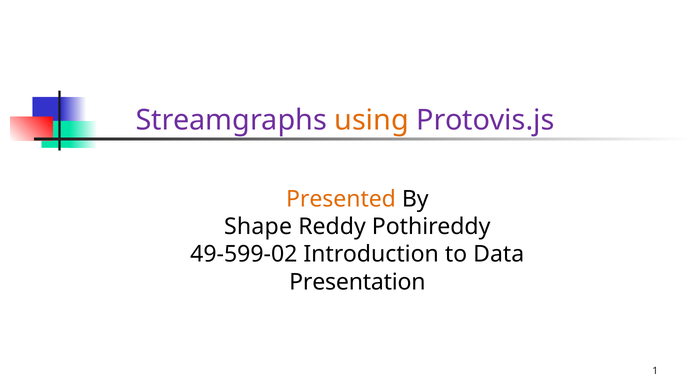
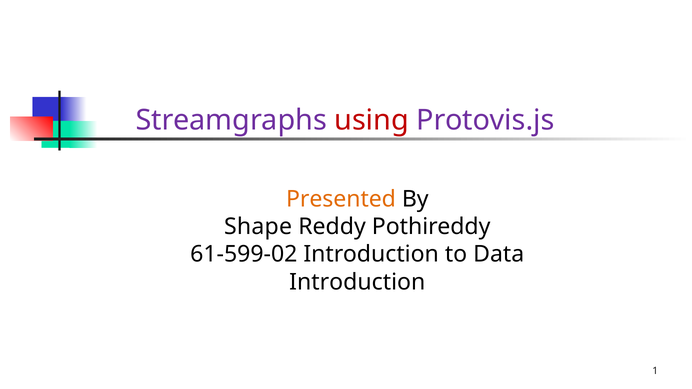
using colour: orange -> red (372, 120)
49-599-02: 49-599-02 -> 61-599-02 (244, 254)
Presentation: Presentation -> Introduction (357, 282)
